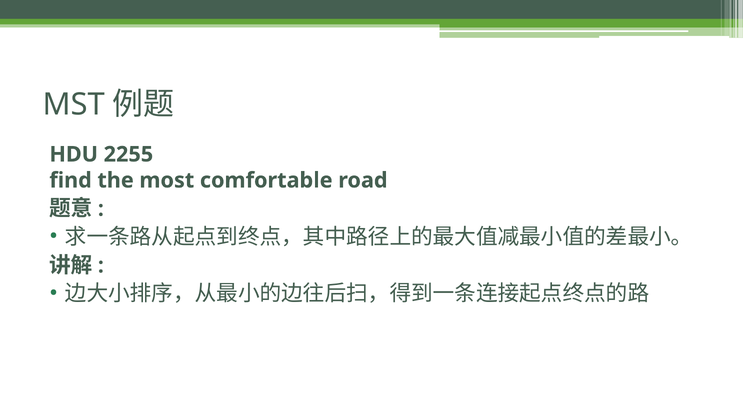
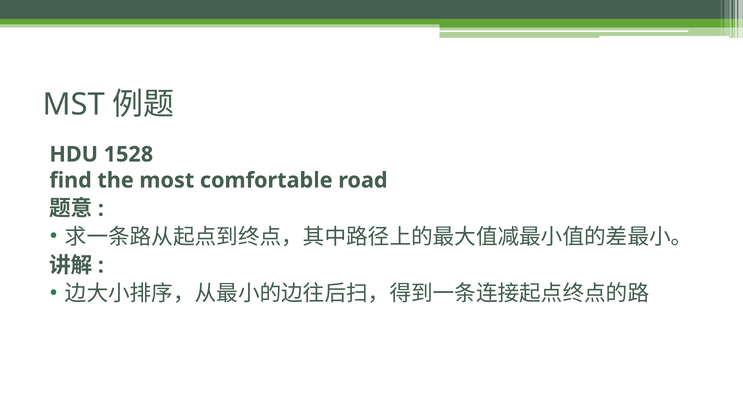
2255: 2255 -> 1528 (128, 154)
